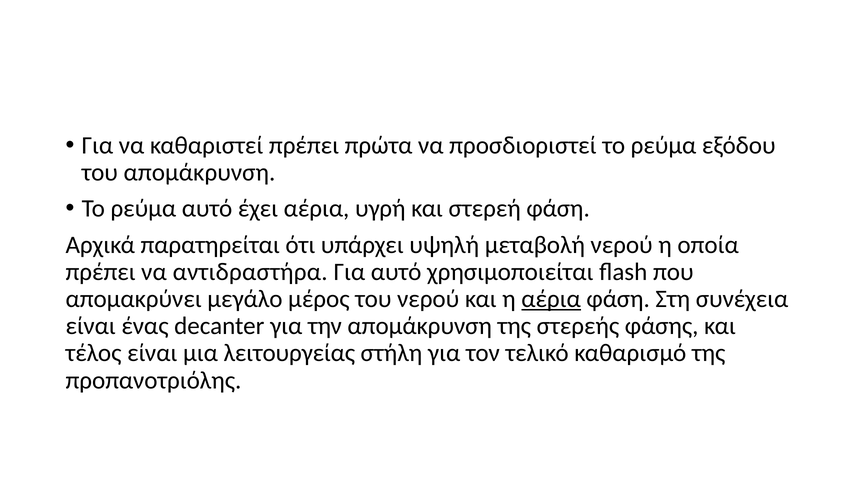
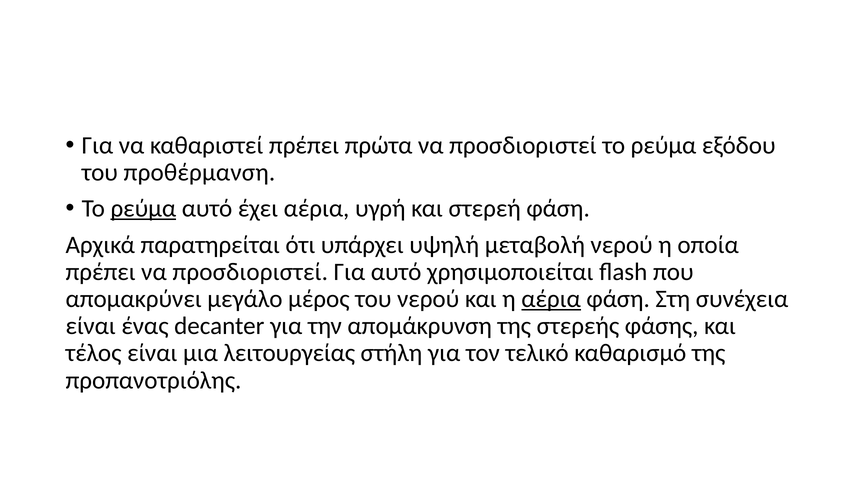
του απομάκρυνση: απομάκρυνση -> προθέρμανση (199, 172)
ρεύμα underline: none -> present (143, 209)
πρέπει να αντιδραστήρα: αντιδραστήρα -> προσδιοριστεί (250, 272)
